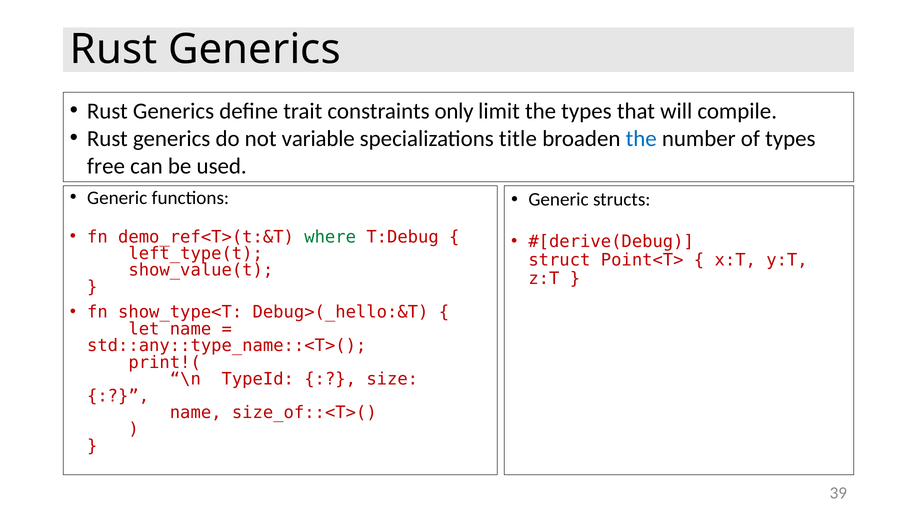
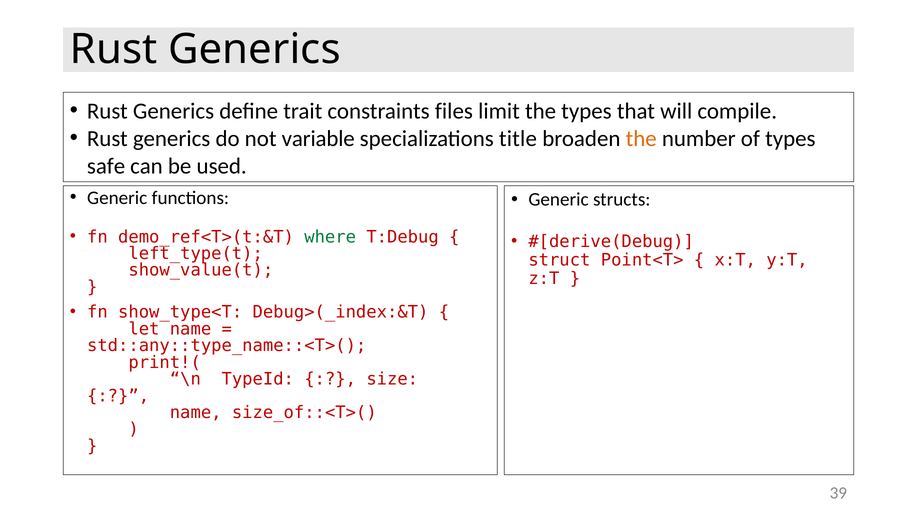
only: only -> files (454, 111)
the colour: blue -> orange (641, 139)
free: free -> safe (106, 166)
Debug>(_hello:&T: Debug>(_hello:&T -> Debug>(_index:&T (340, 312)
